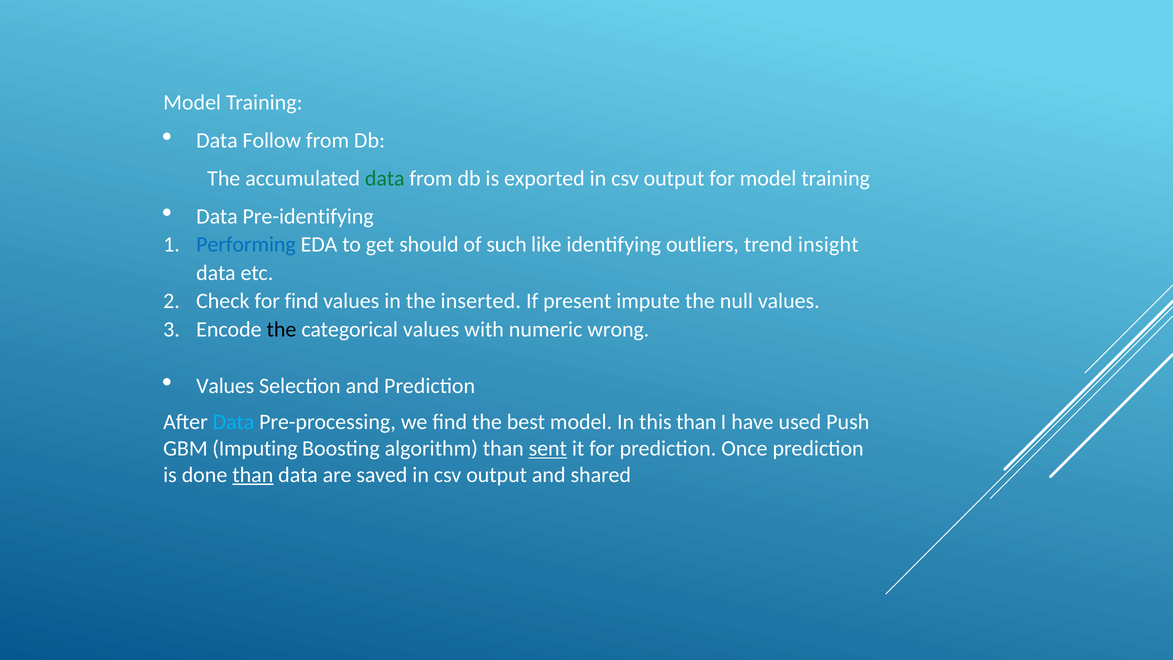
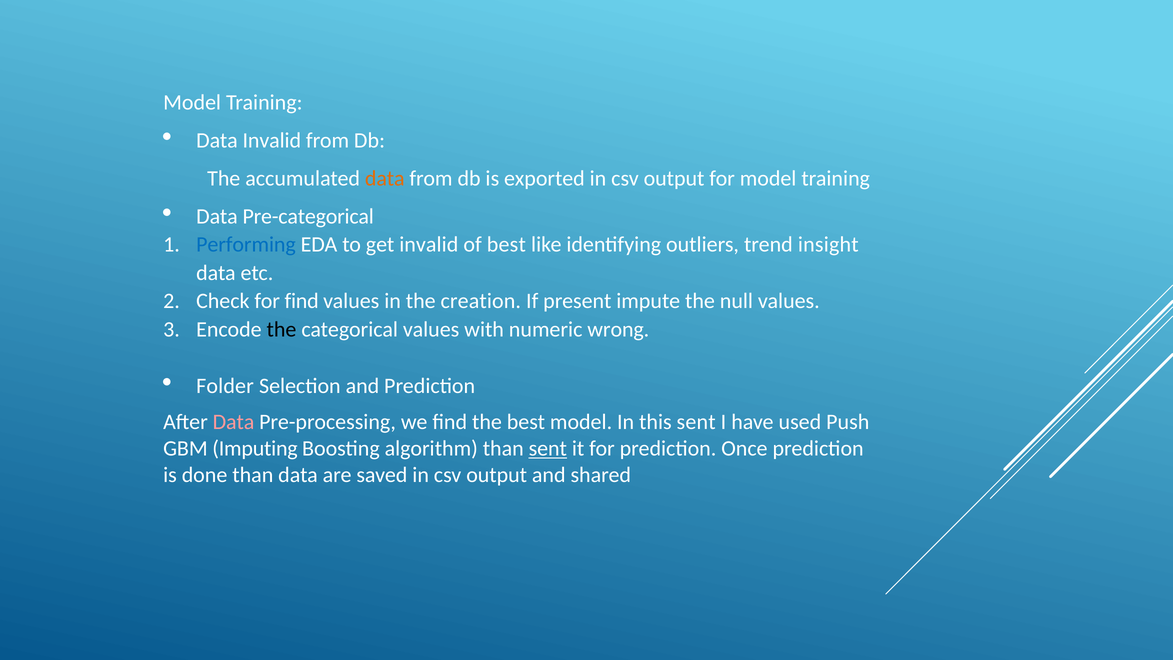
Data Follow: Follow -> Invalid (272, 140)
data colour: green -> orange (385, 178)
Pre-identifying: Pre-identifying -> Pre-categorical (308, 216)
get should: should -> invalid (429, 245)
of such: such -> best (506, 245)
inserted: inserted -> creation (481, 301)
Values: Values -> Folder (225, 386)
Data colour: light blue -> pink (234, 422)
this than: than -> sent (696, 422)
than underline: present -> none (253, 475)
